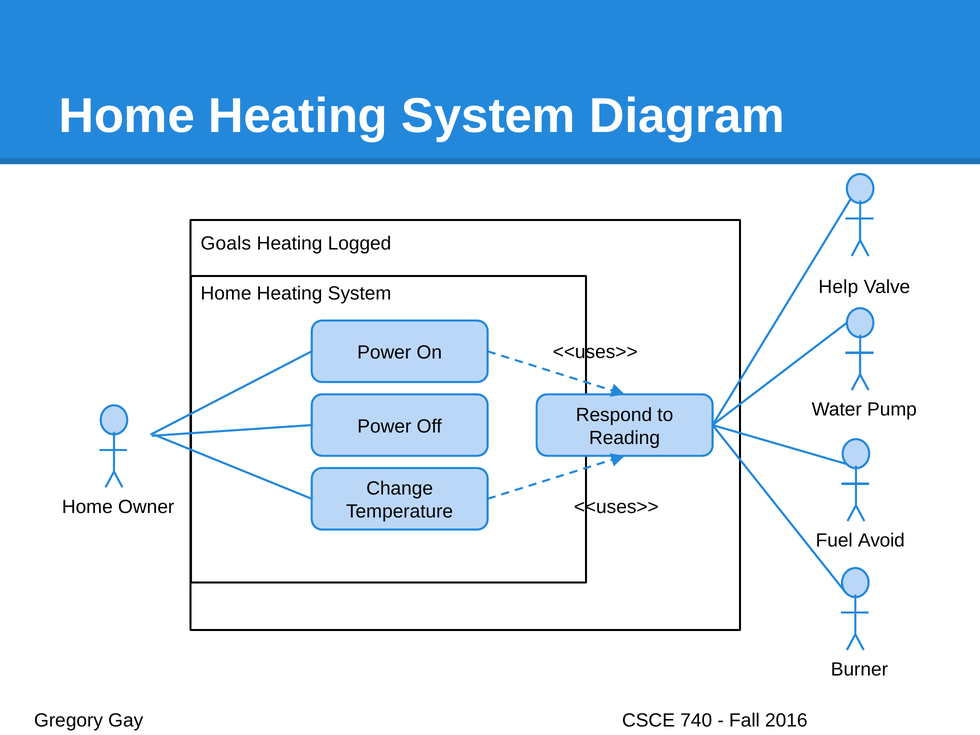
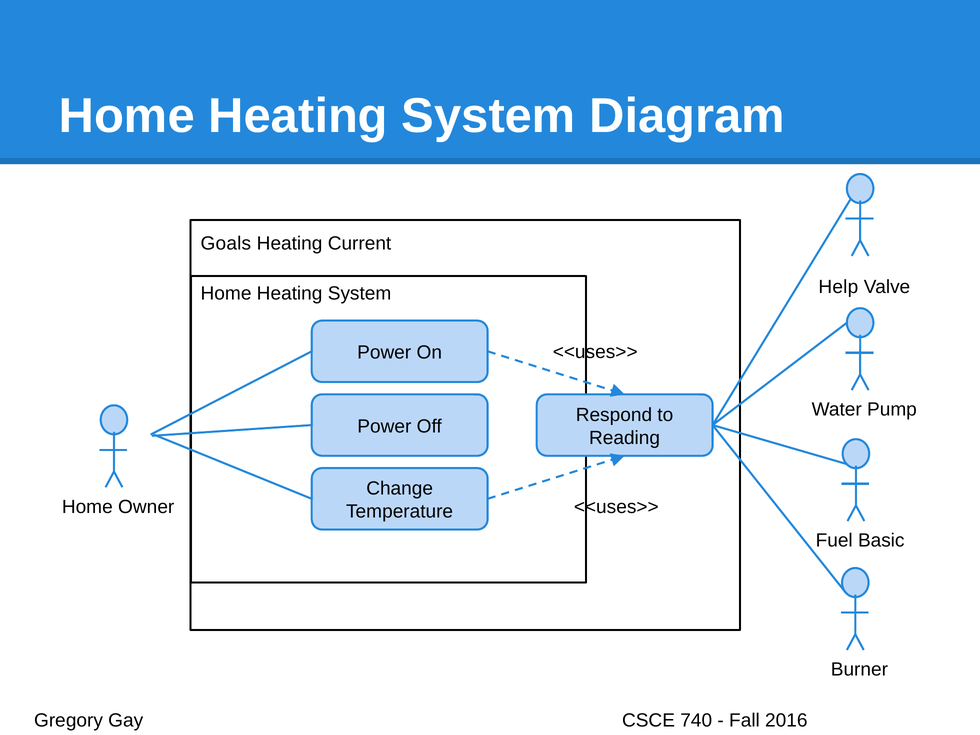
Logged: Logged -> Current (360, 243)
Avoid: Avoid -> Basic (881, 541)
